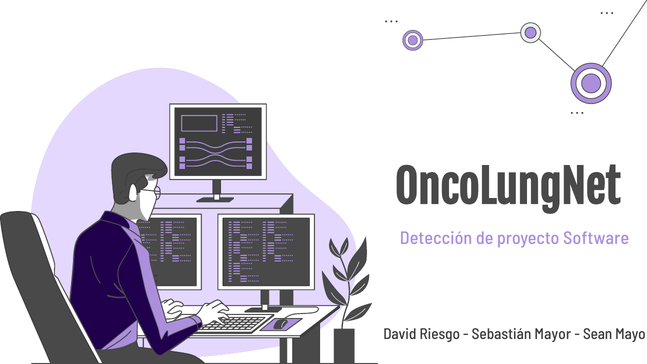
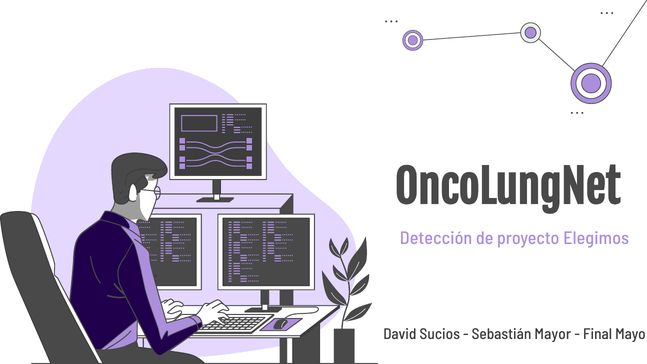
Software: Software -> Elegimos (596, 238)
Riesgo: Riesgo -> Sucios (440, 334)
Sean: Sean -> Final (598, 334)
